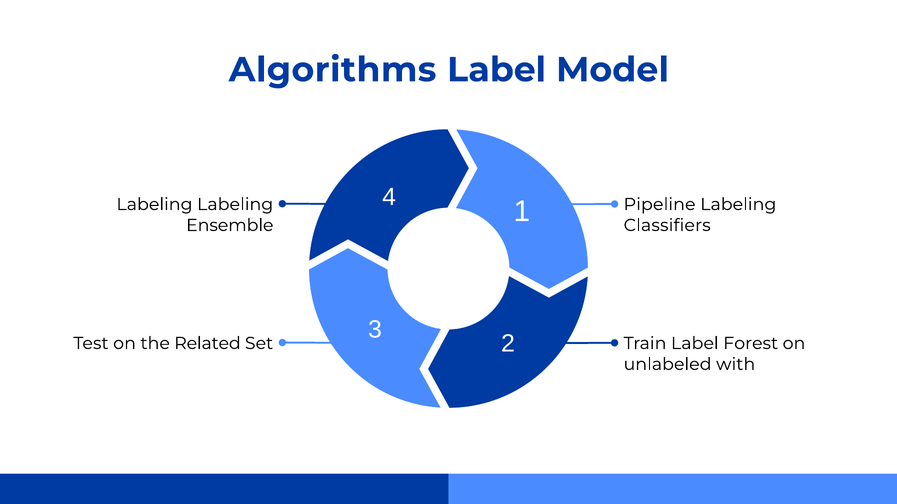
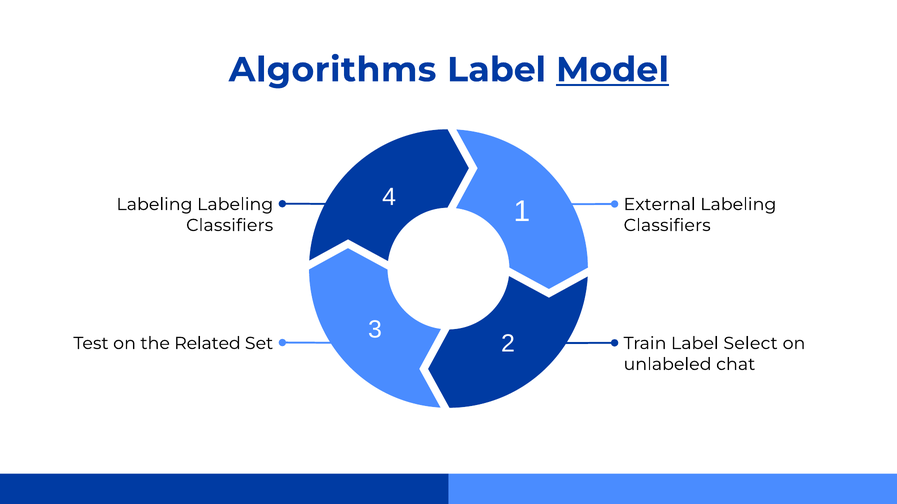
Model underline: none -> present (612, 70)
Pipeline: Pipeline -> External (660, 205)
Ensemble: Ensemble -> Classifiers (230, 226)
Forest: Forest -> Select (751, 344)
with: with -> chat (736, 365)
